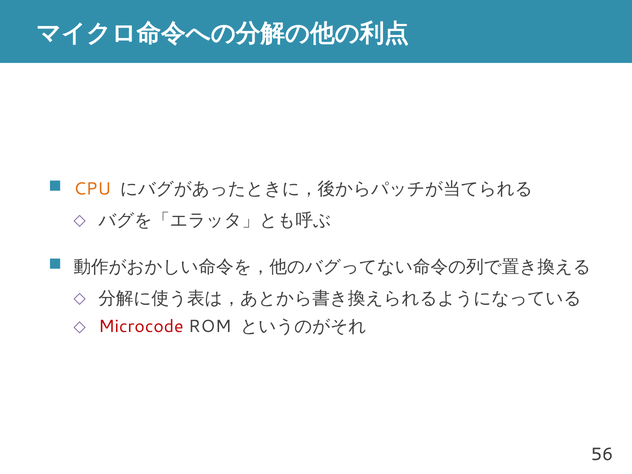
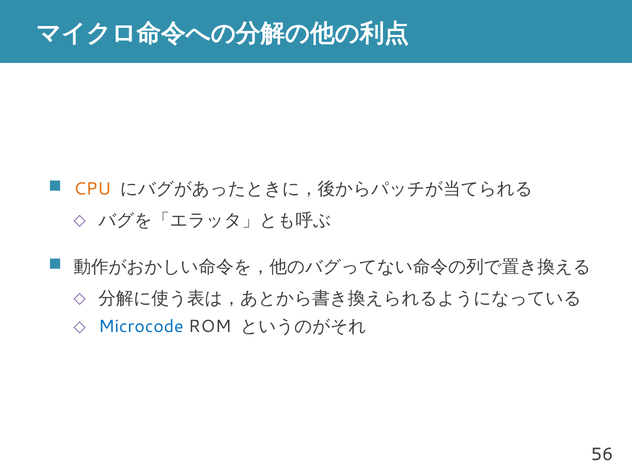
Microcode colour: red -> blue (141, 327)
